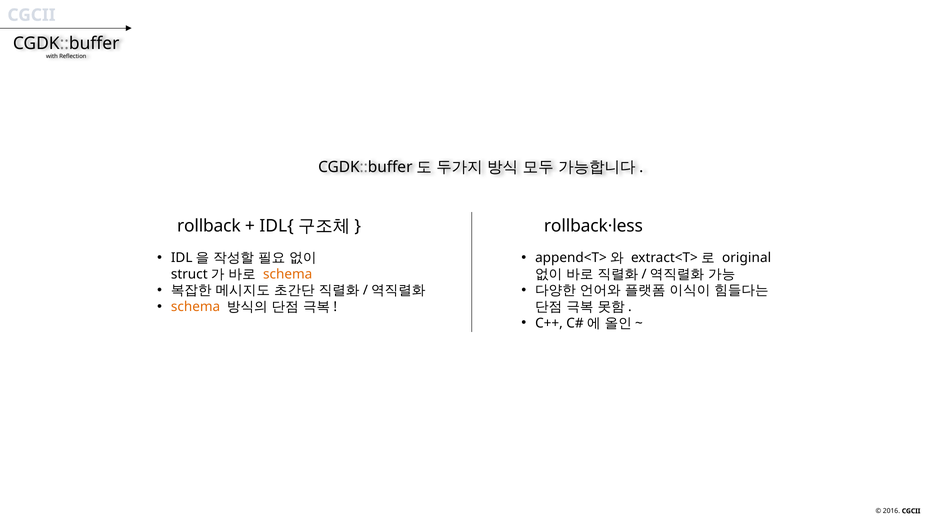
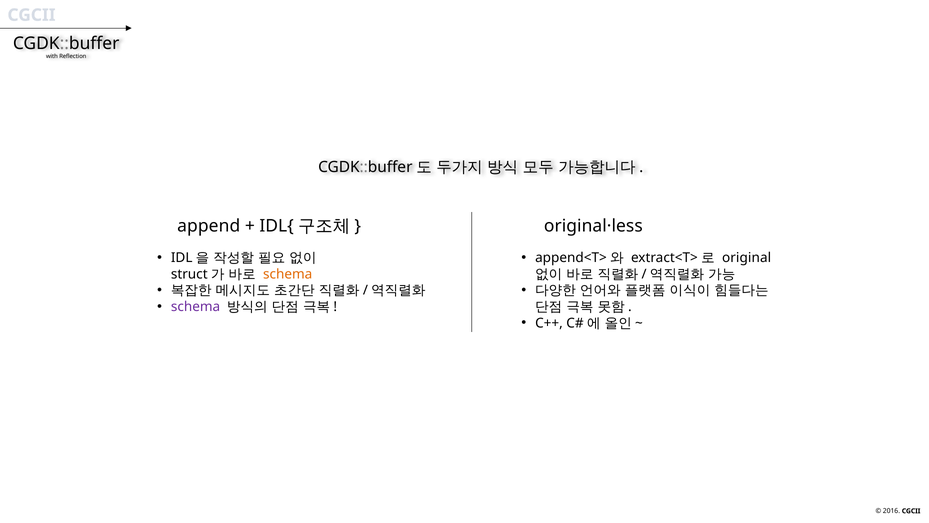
rollback: rollback -> append (209, 226)
rollback·less: rollback·less -> original·less (593, 226)
schema colour: orange -> purple (196, 307)
